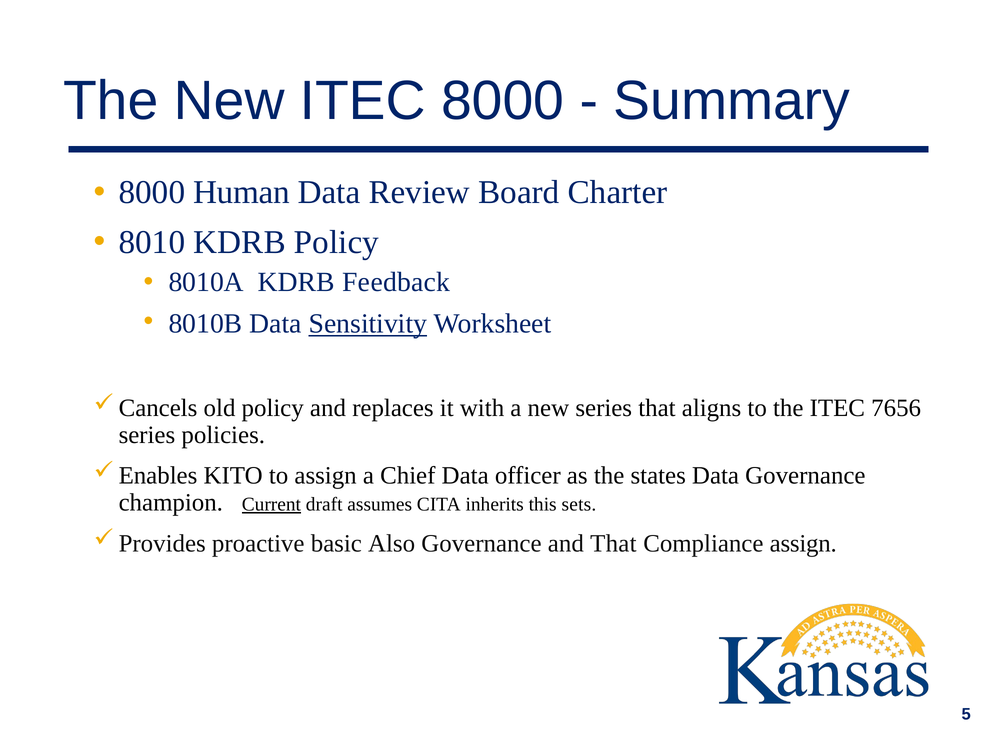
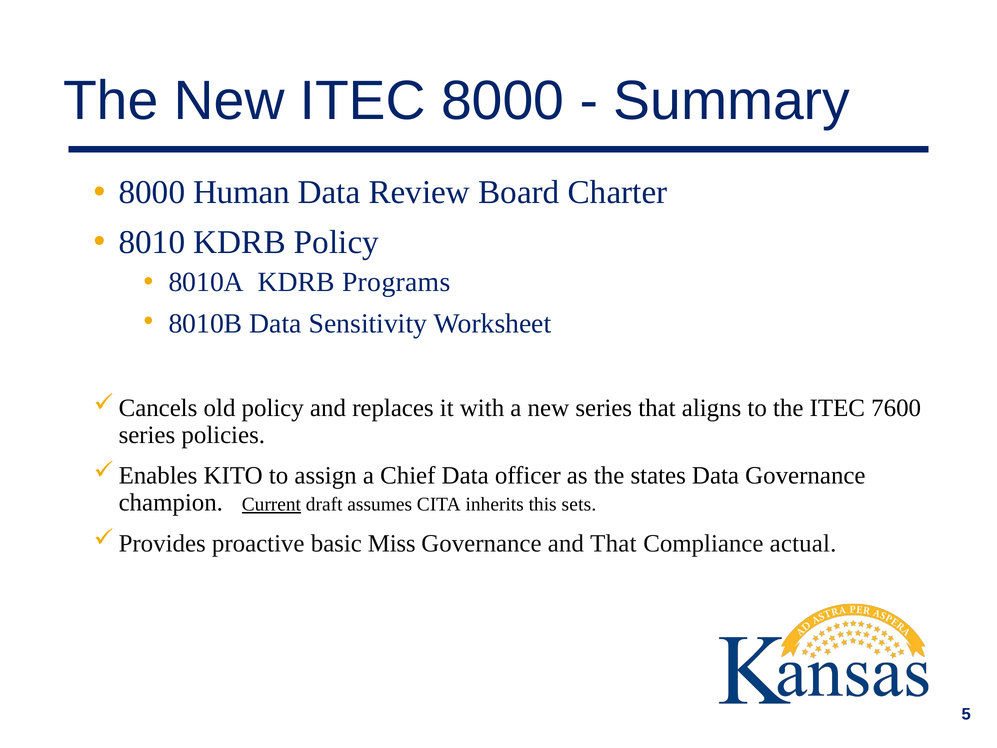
Feedback: Feedback -> Programs (396, 282)
Sensitivity underline: present -> none (368, 324)
7656: 7656 -> 7600 (896, 408)
Also: Also -> Miss (392, 543)
Compliance assign: assign -> actual (803, 543)
